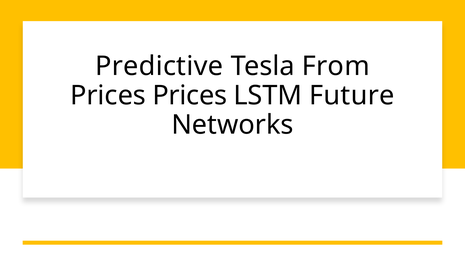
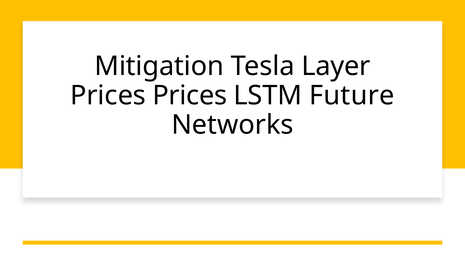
Predictive: Predictive -> Mitigation (159, 66)
From: From -> Layer (336, 66)
